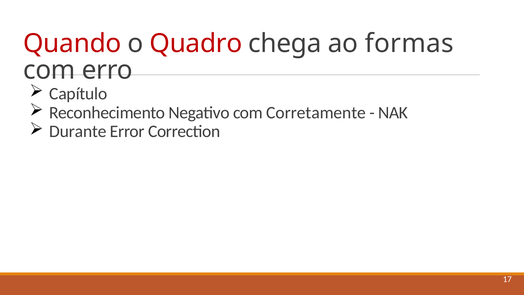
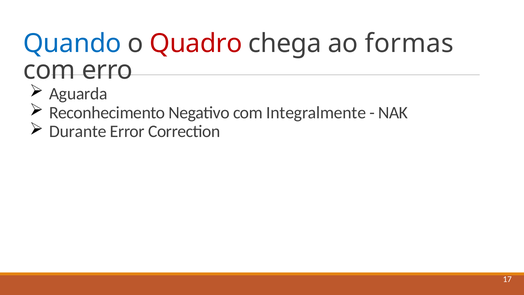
Quando colour: red -> blue (72, 43)
Capítulo: Capítulo -> Aguarda (78, 94)
Corretamente: Corretamente -> Integralmente (316, 113)
